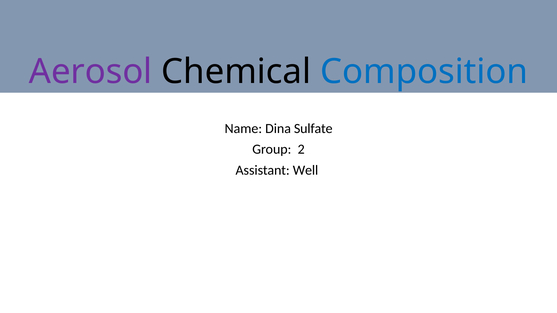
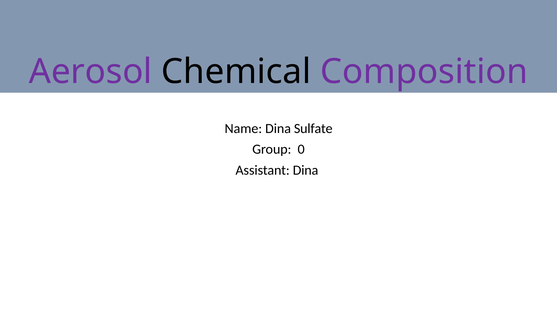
Composition colour: blue -> purple (424, 72)
2: 2 -> 0 (301, 150)
Assistant Well: Well -> Dina (306, 170)
